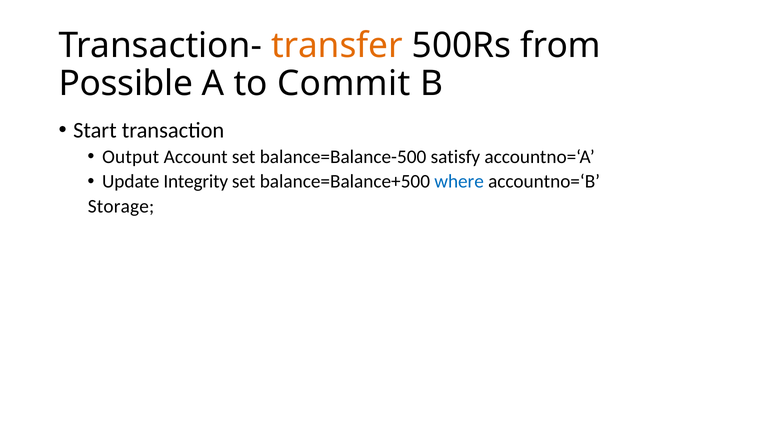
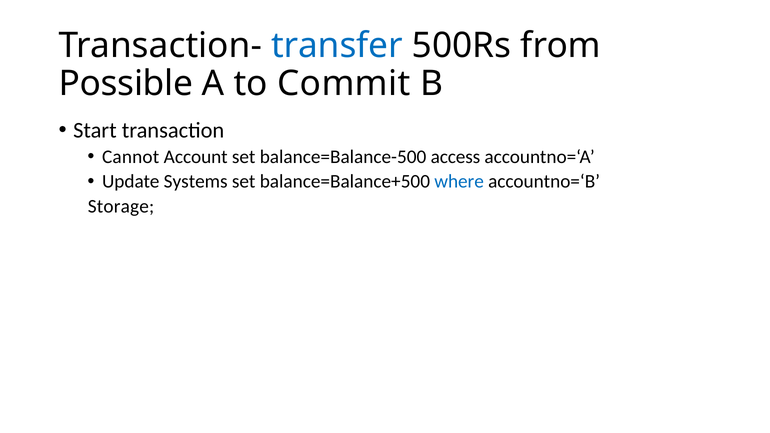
transfer colour: orange -> blue (337, 46)
Output: Output -> Cannot (131, 157)
satisfy: satisfy -> access (455, 157)
Integrity: Integrity -> Systems (196, 182)
